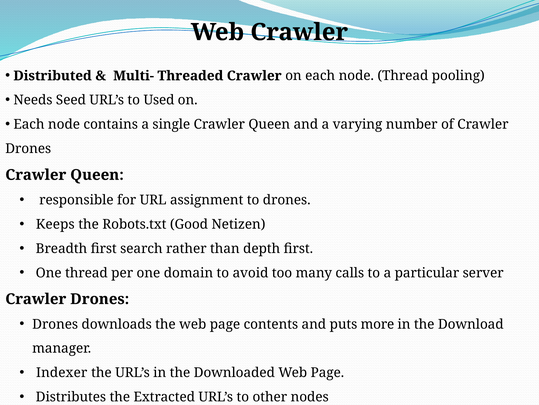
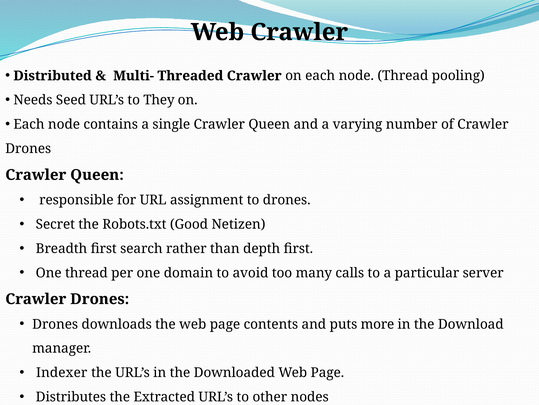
Used: Used -> They (159, 100)
Keeps: Keeps -> Secret (55, 224)
